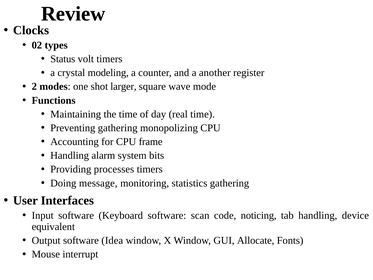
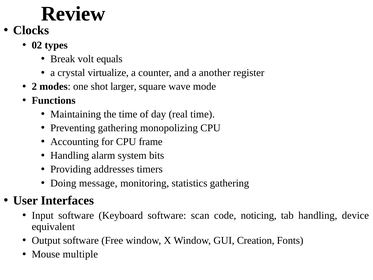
Status: Status -> Break (63, 59)
volt timers: timers -> equals (109, 59)
modeling: modeling -> virtualize (108, 73)
processes: processes -> addresses (114, 169)
Idea: Idea -> Free (112, 240)
Allocate: Allocate -> Creation (256, 240)
interrupt: interrupt -> multiple (80, 254)
